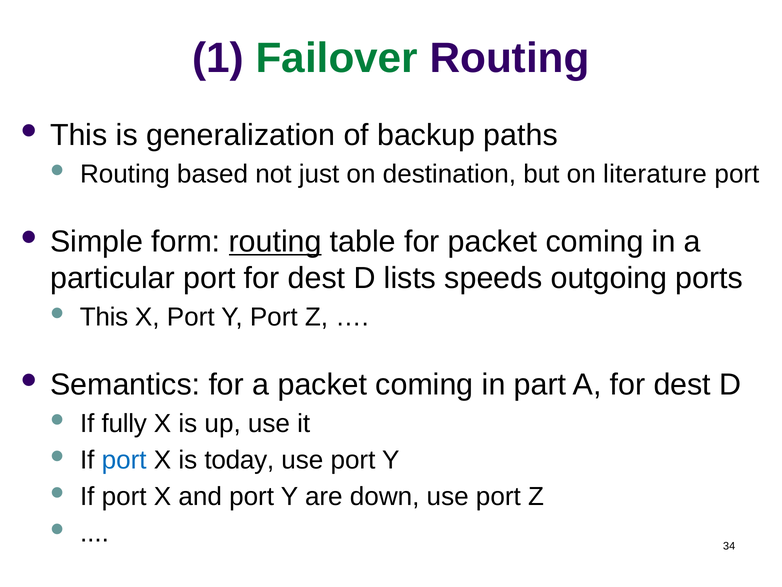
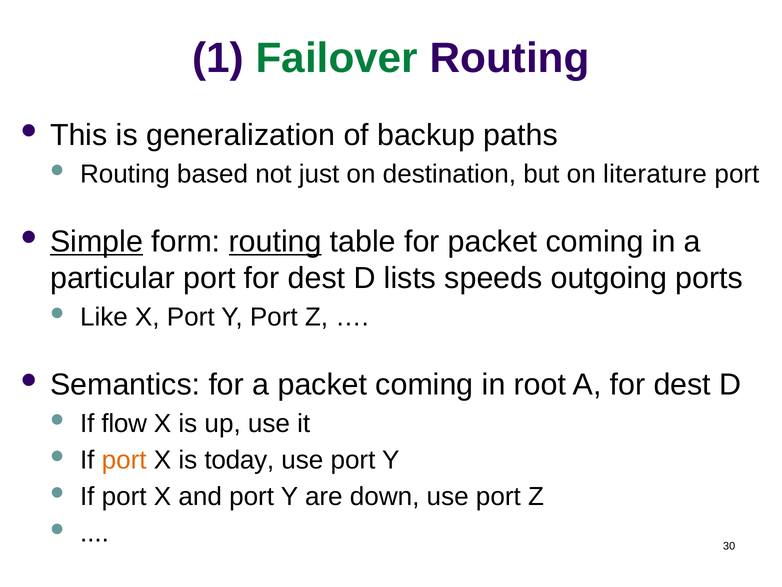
Simple underline: none -> present (97, 242)
This: This -> Like (104, 317)
part: part -> root (540, 385)
fully: fully -> flow (124, 423)
port colour: blue -> orange (124, 460)
34: 34 -> 30 (729, 546)
